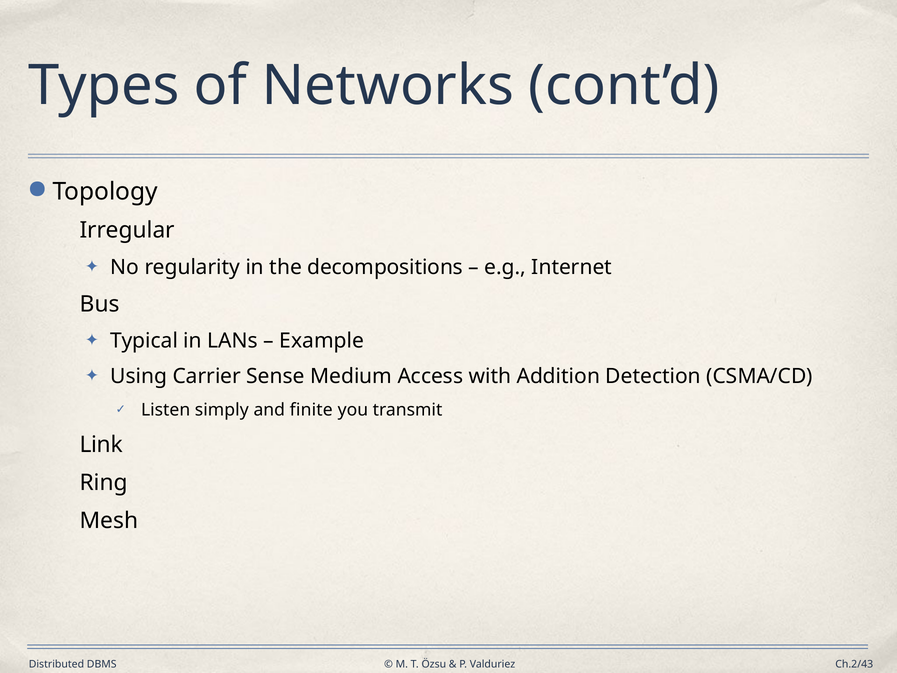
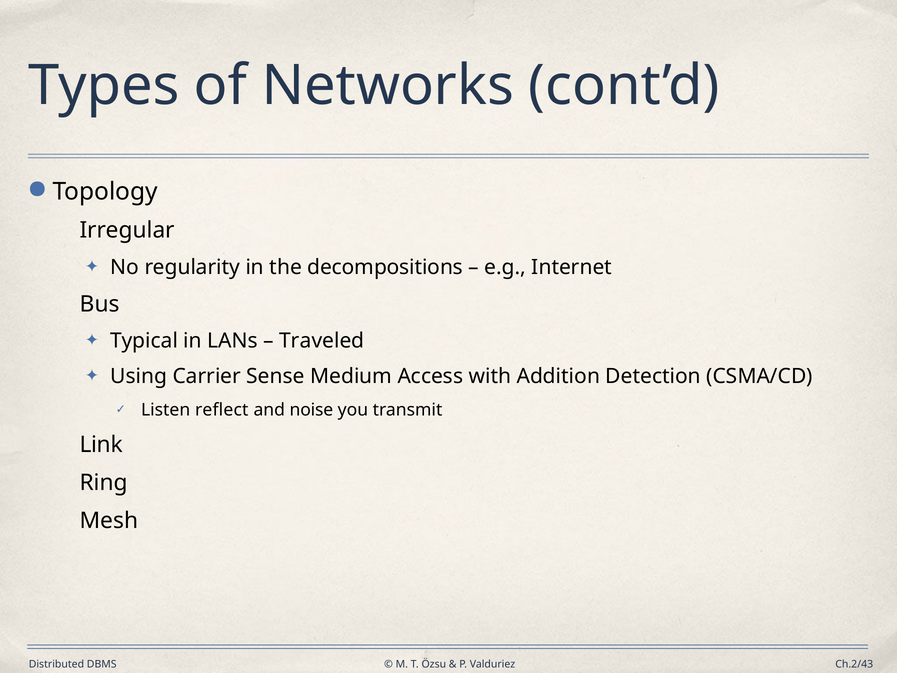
Example: Example -> Traveled (322, 341)
simply: simply -> reflect (222, 410)
finite: finite -> noise (311, 410)
